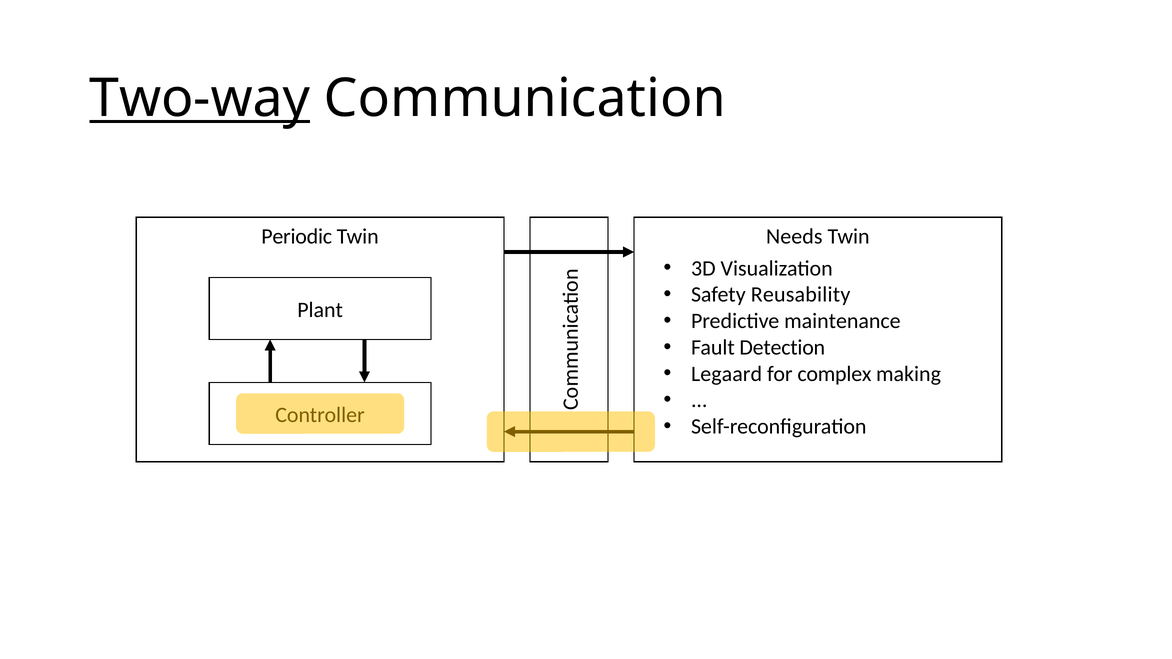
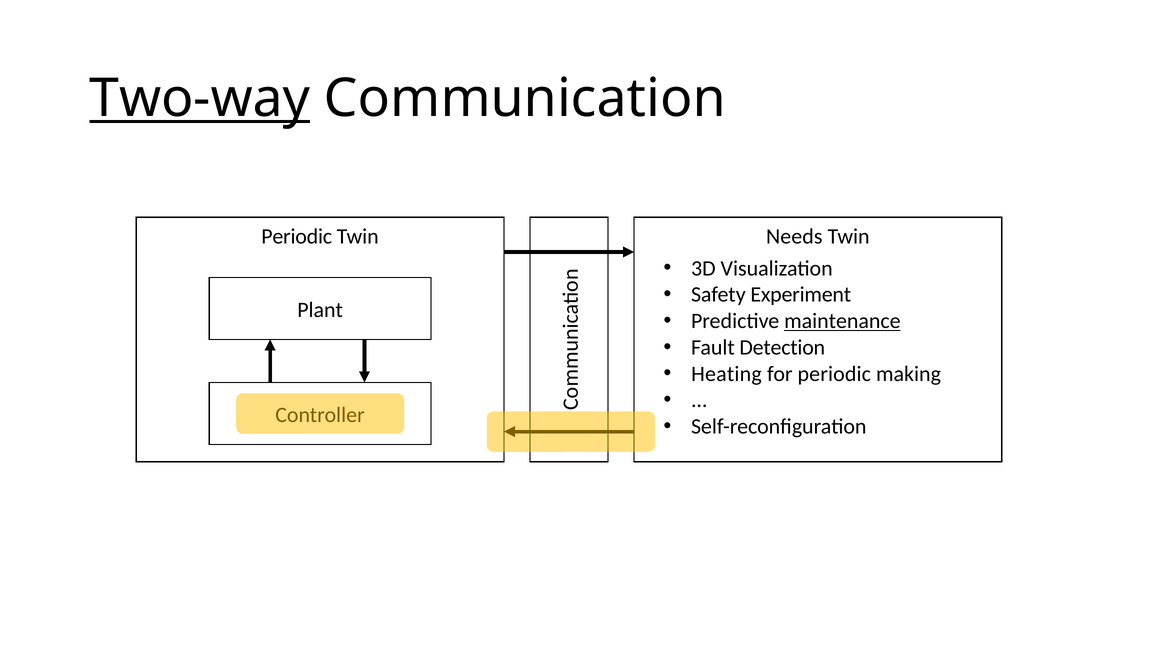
Reusability: Reusability -> Experiment (801, 295)
maintenance underline: none -> present (842, 321)
Legaard: Legaard -> Heating (726, 374)
for complex: complex -> periodic (834, 374)
